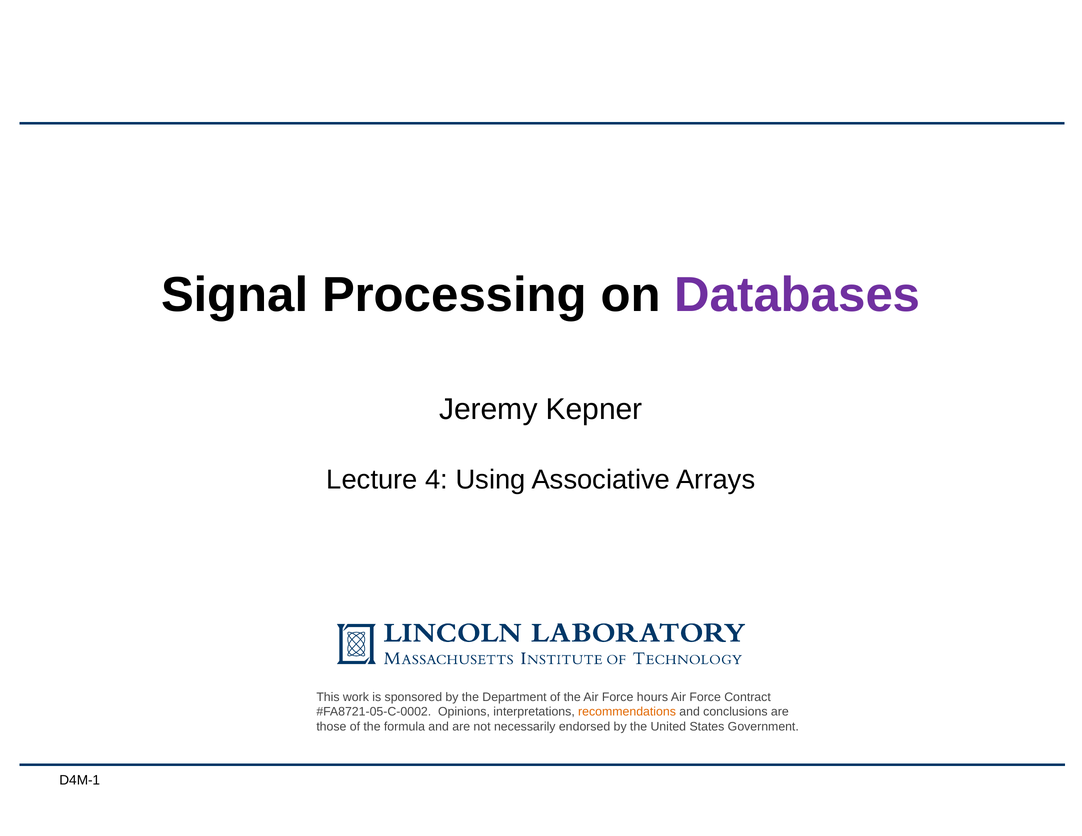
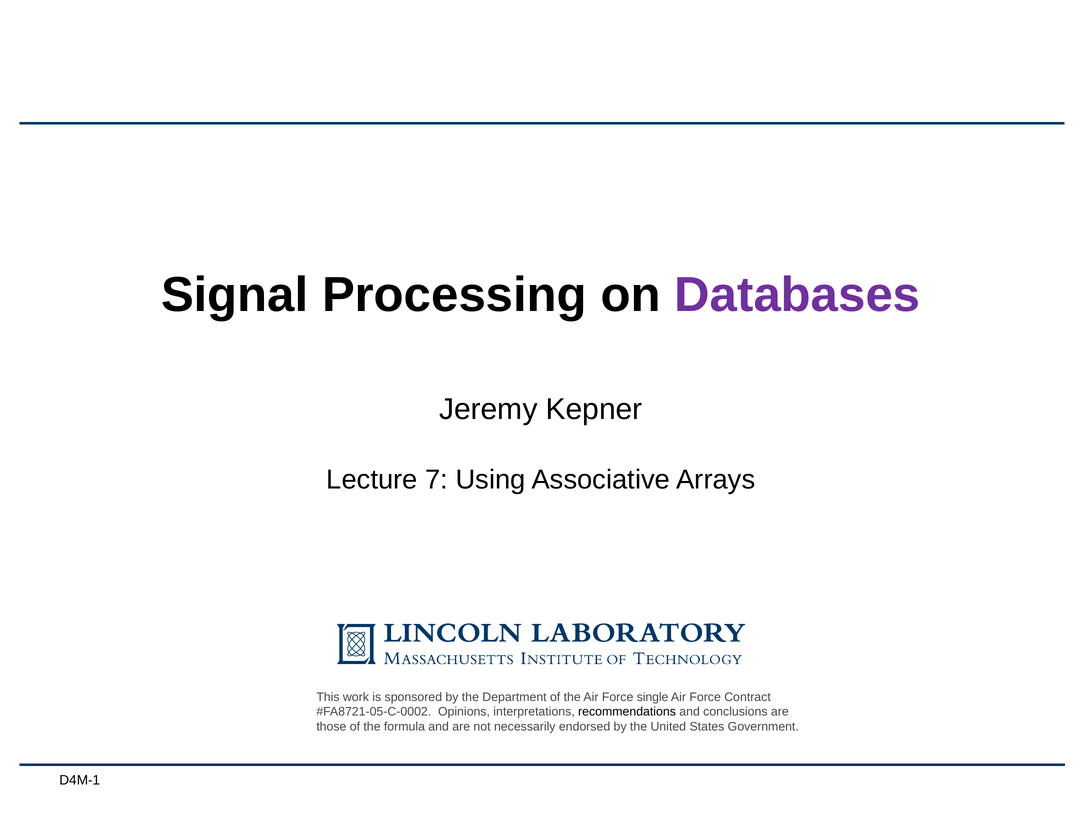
4: 4 -> 7 (437, 480)
hours: hours -> single (653, 697)
recommendations colour: orange -> black (627, 712)
